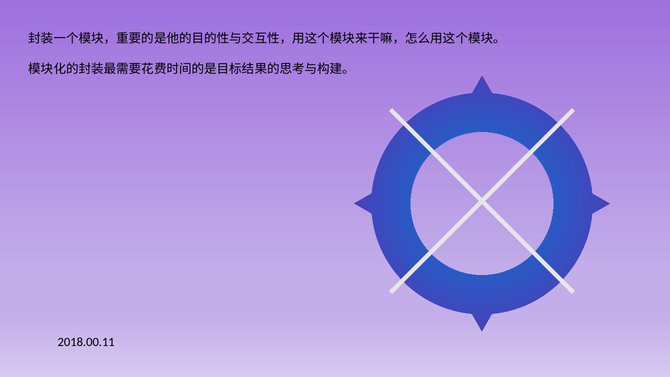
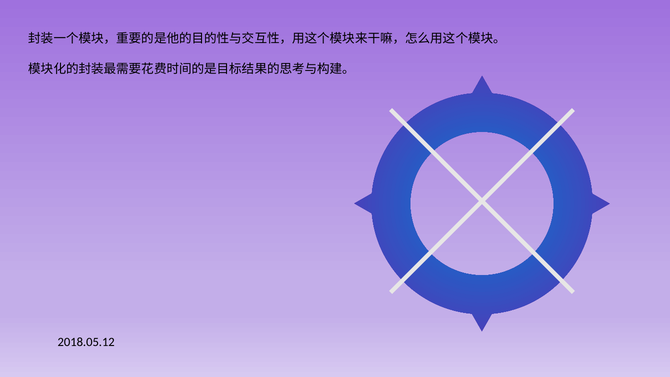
2018.00.11: 2018.00.11 -> 2018.05.12 (86, 342)
